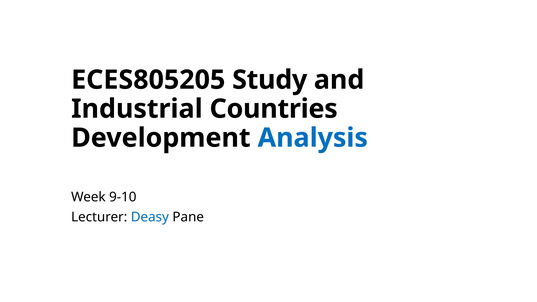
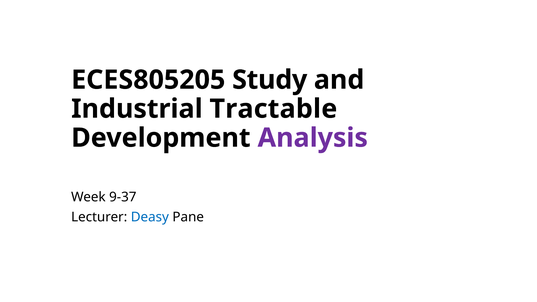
Countries: Countries -> Tractable (273, 109)
Analysis colour: blue -> purple (313, 138)
9-10: 9-10 -> 9-37 (123, 197)
